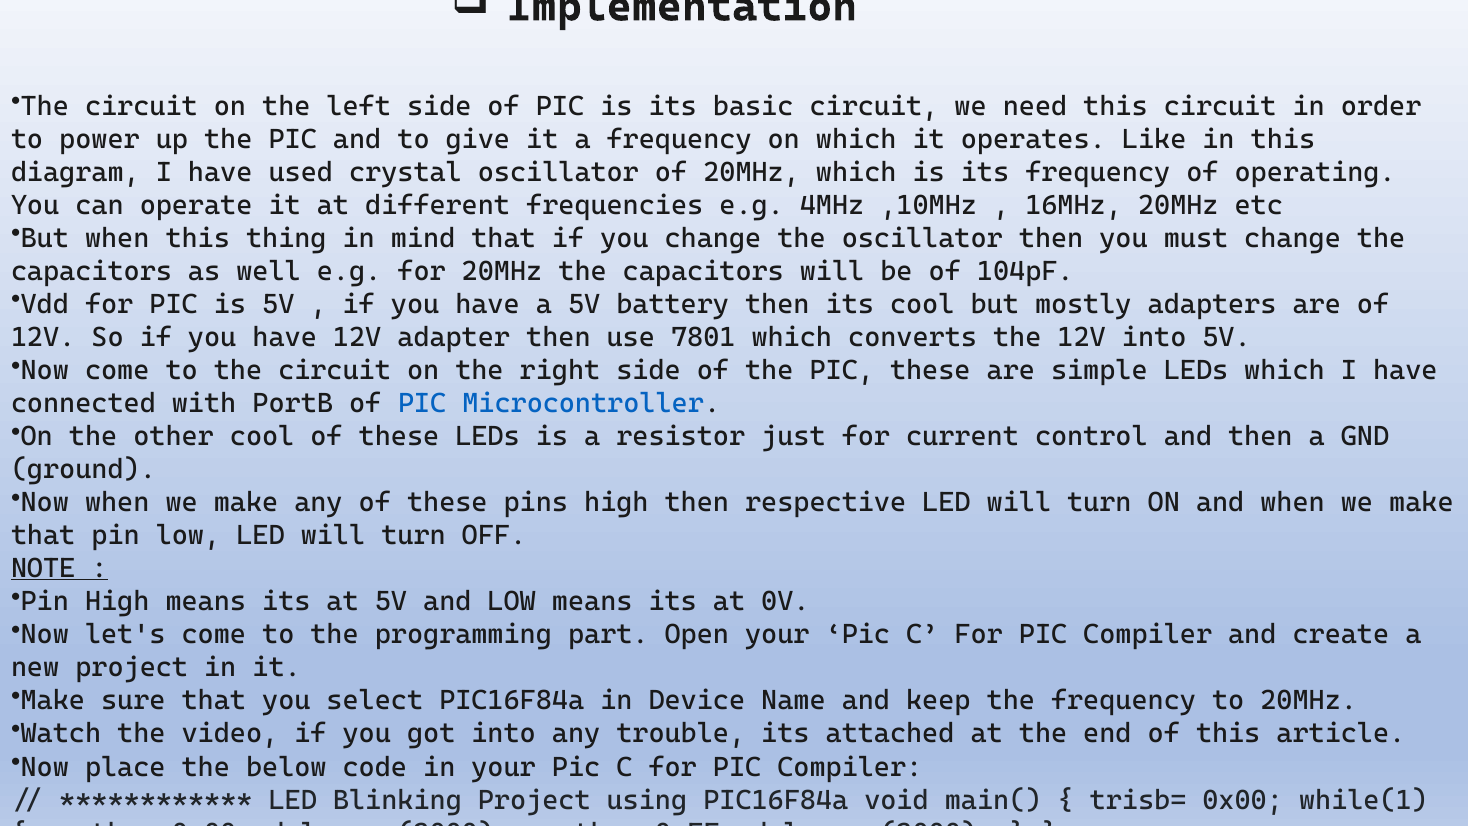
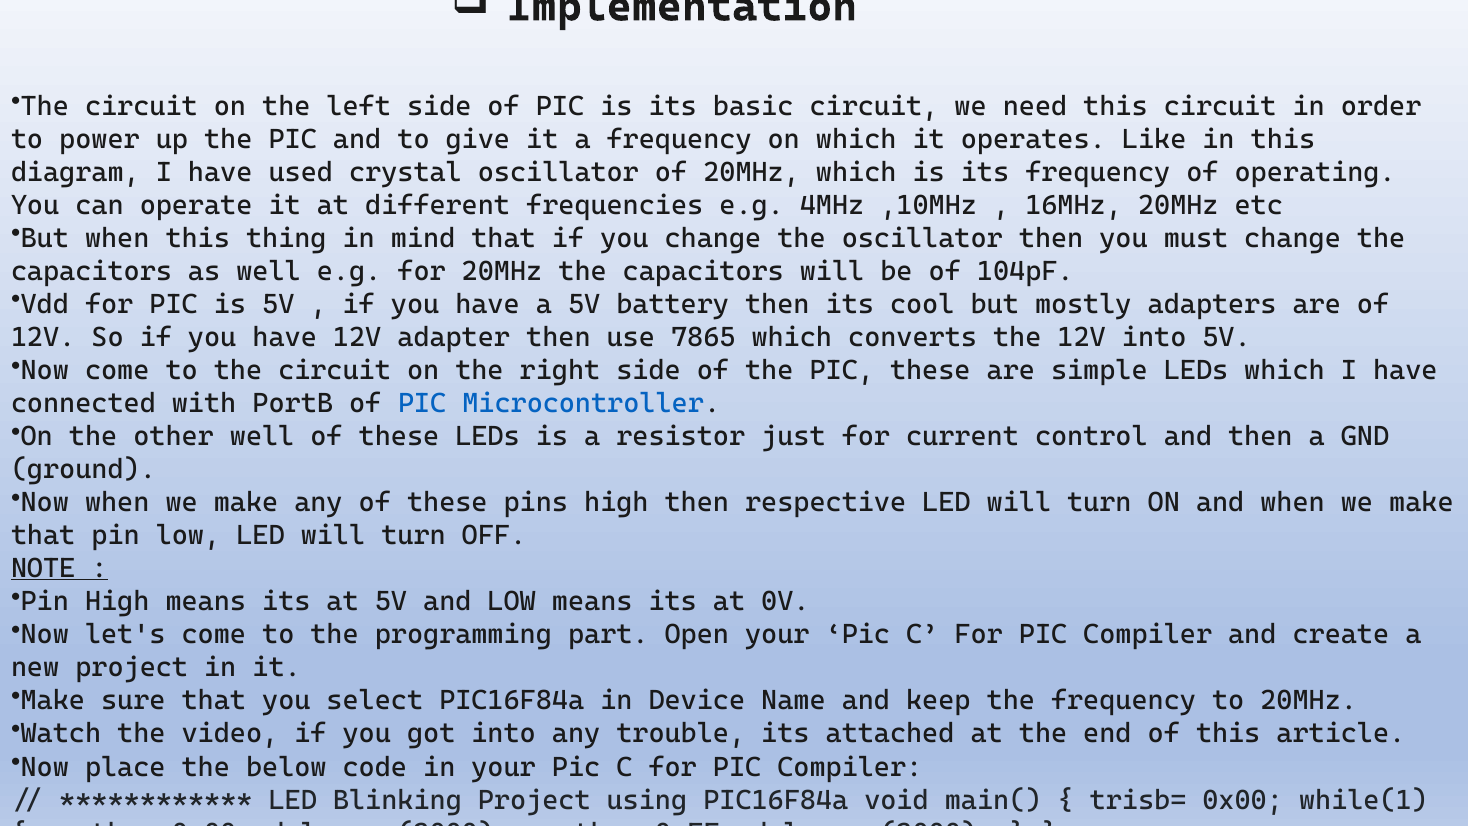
7801: 7801 -> 7865 (703, 337)
other cool: cool -> well (262, 436)
